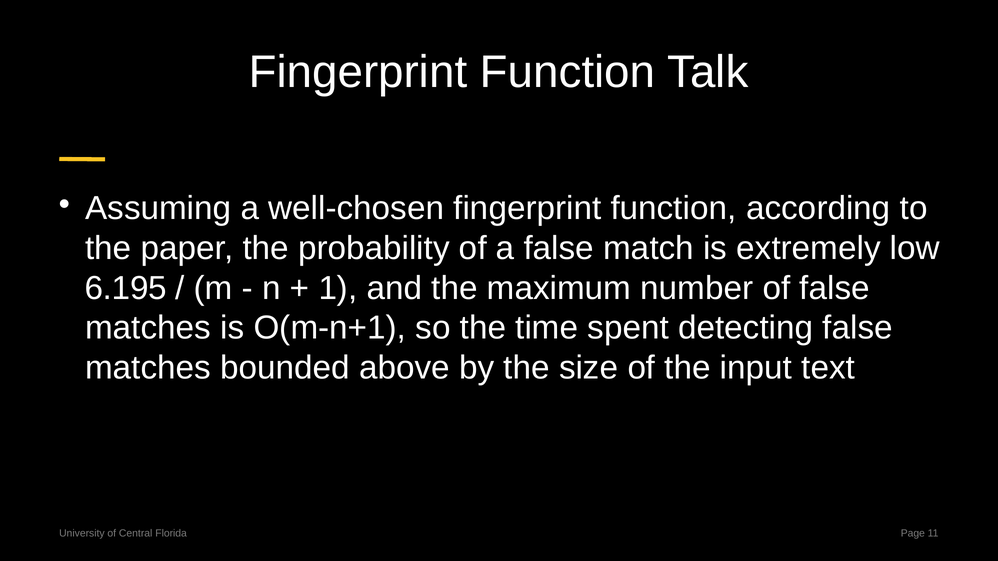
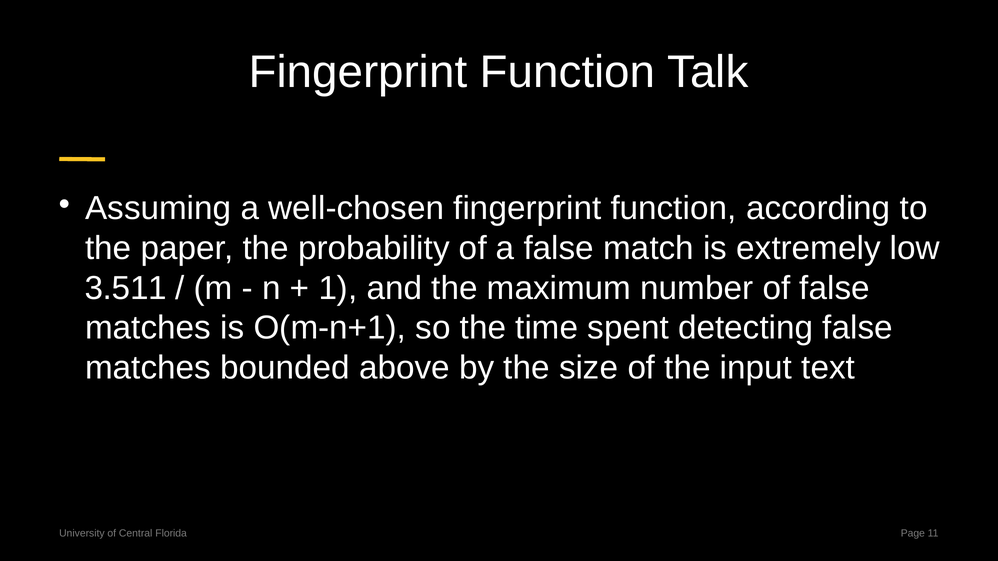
6.195: 6.195 -> 3.511 (126, 288)
